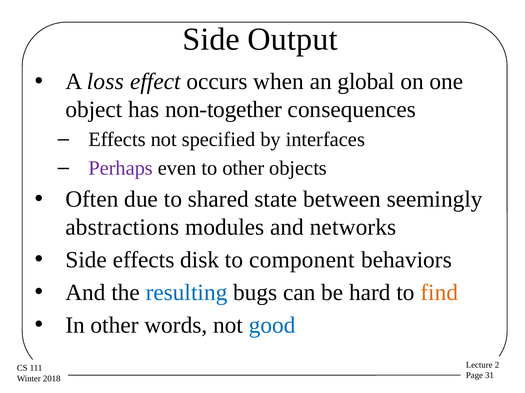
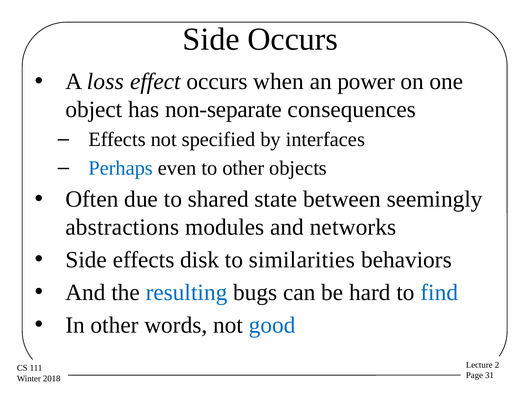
Side Output: Output -> Occurs (293, 39)
global: global -> power (366, 82)
non-together: non-together -> non-separate (224, 110)
Perhaps colour: purple -> blue (121, 168)
component: component -> similarities (302, 260)
find colour: orange -> blue (439, 293)
